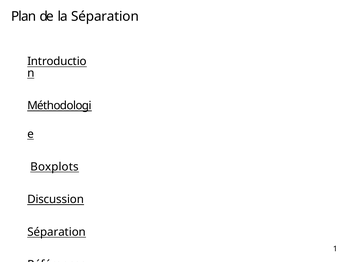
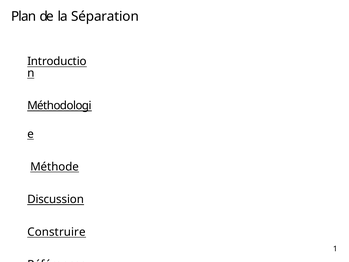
Boxplots: Boxplots -> Méthode (55, 167)
Séparation: Séparation -> Construire (56, 232)
